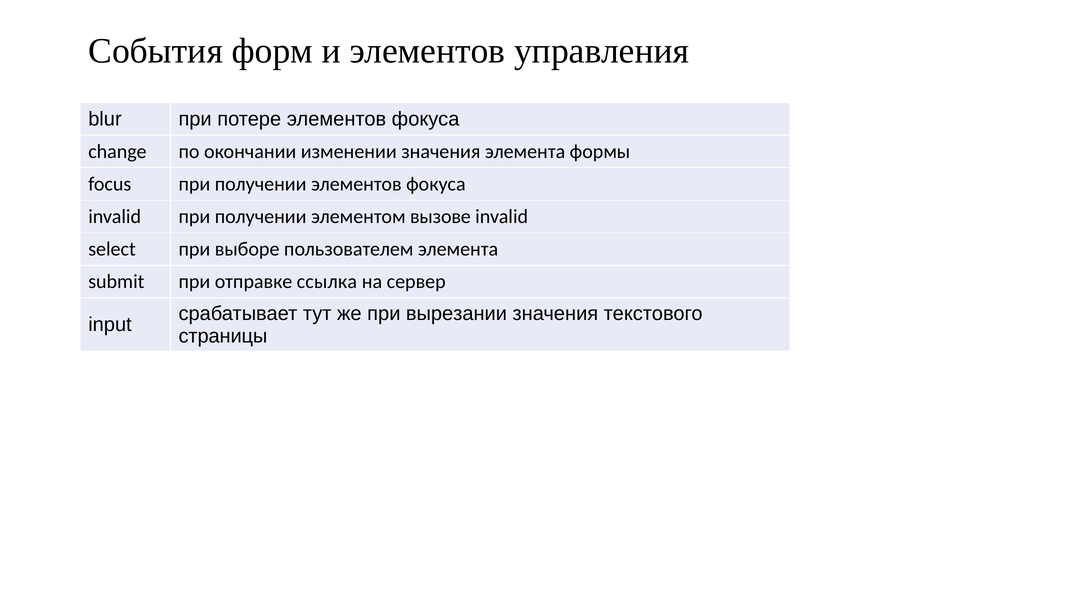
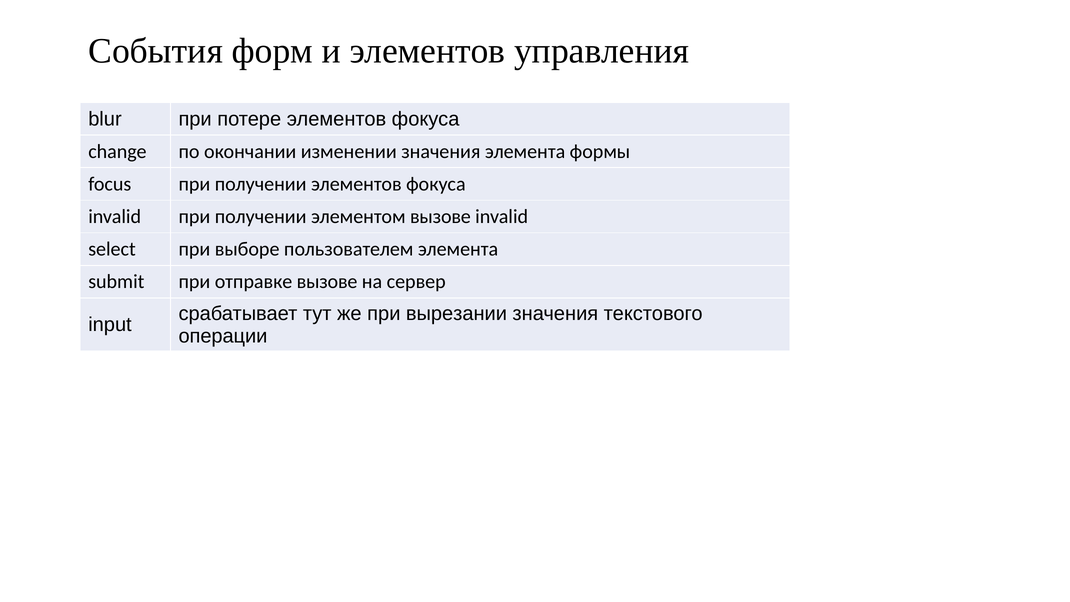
отправке ссылка: ссылка -> вызове (327, 282)
страницы: страницы -> операции (223, 336)
